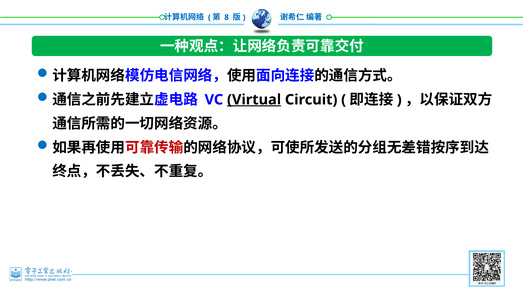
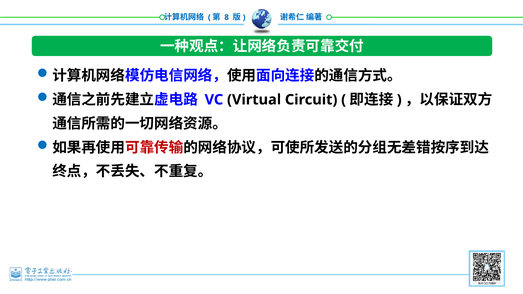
Virtual underline: present -> none (254, 100)
